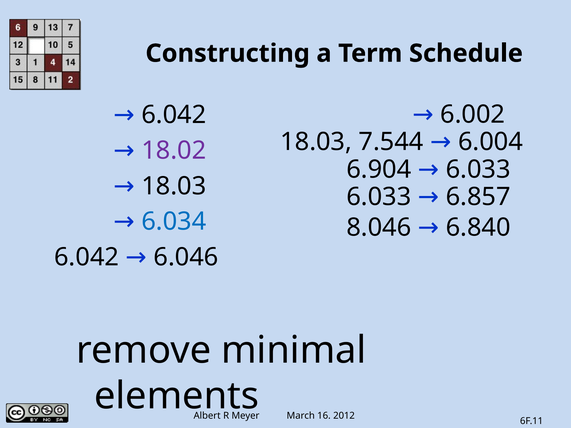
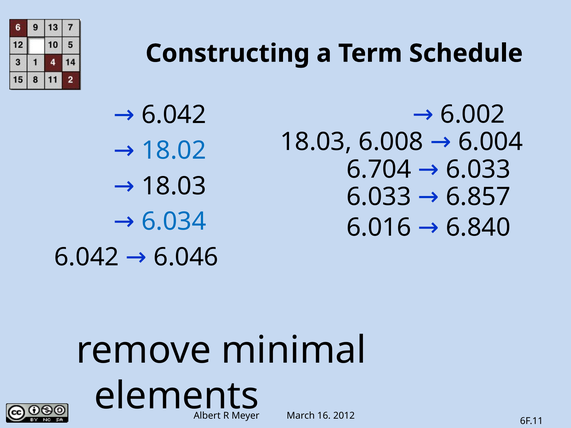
7.544: 7.544 -> 6.008 (391, 142)
18.02 colour: purple -> blue (174, 151)
6.904: 6.904 -> 6.704 (379, 169)
8.046: 8.046 -> 6.016 (379, 228)
